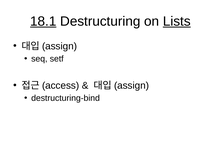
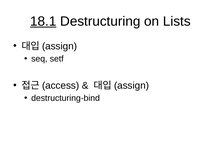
Lists underline: present -> none (177, 21)
